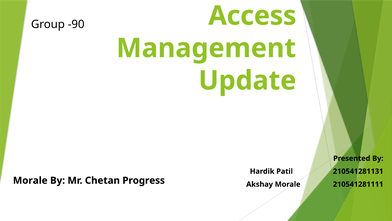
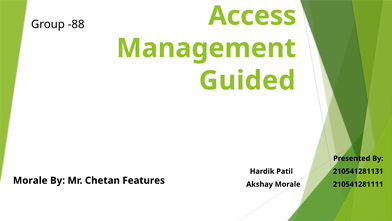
-90: -90 -> -88 (76, 24)
Update: Update -> Guided (247, 80)
Progress: Progress -> Features (144, 180)
